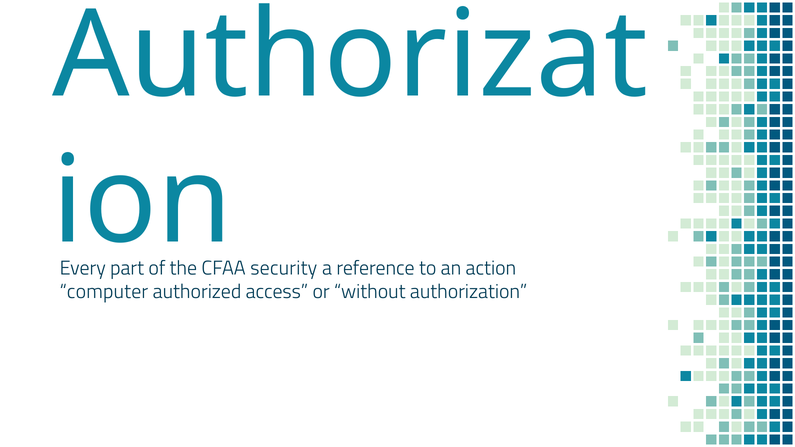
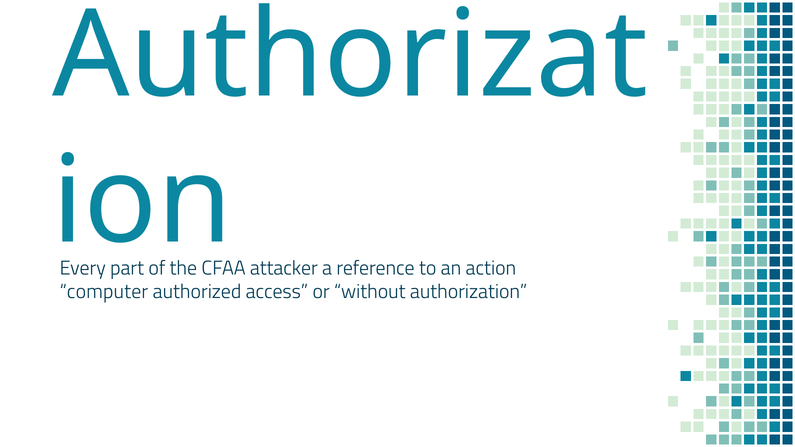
security: security -> attacker (284, 268)
